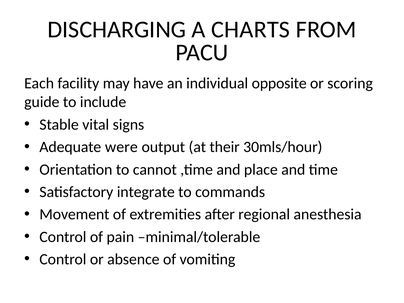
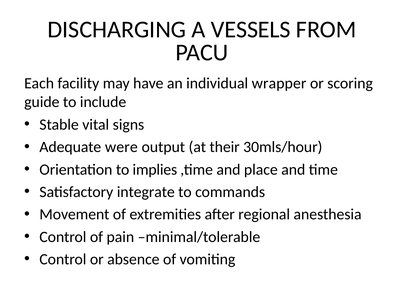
CHARTS: CHARTS -> VESSELS (251, 29)
opposite: opposite -> wrapper (279, 83)
cannot: cannot -> implies (155, 169)
